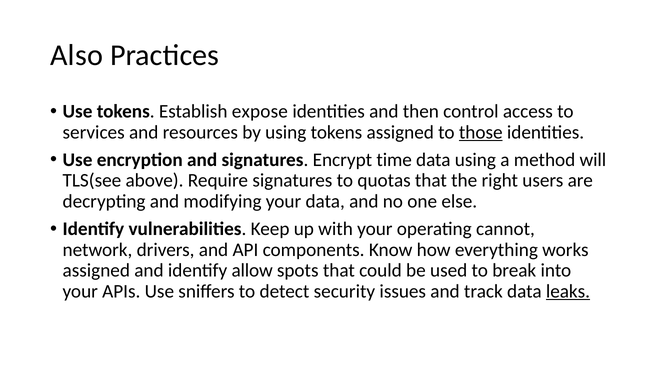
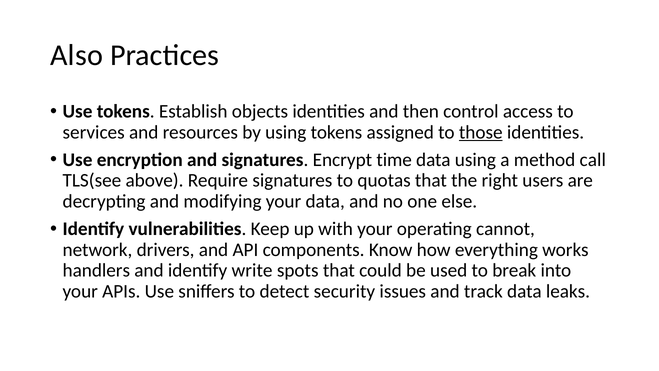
expose: expose -> objects (260, 111)
will: will -> call (593, 160)
assigned: assigned -> handlers (96, 270)
allow: allow -> write (252, 270)
leaks underline: present -> none (568, 291)
